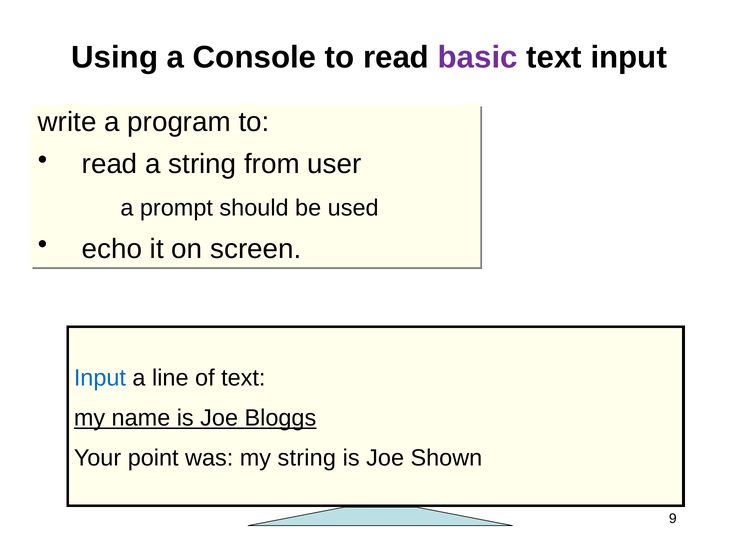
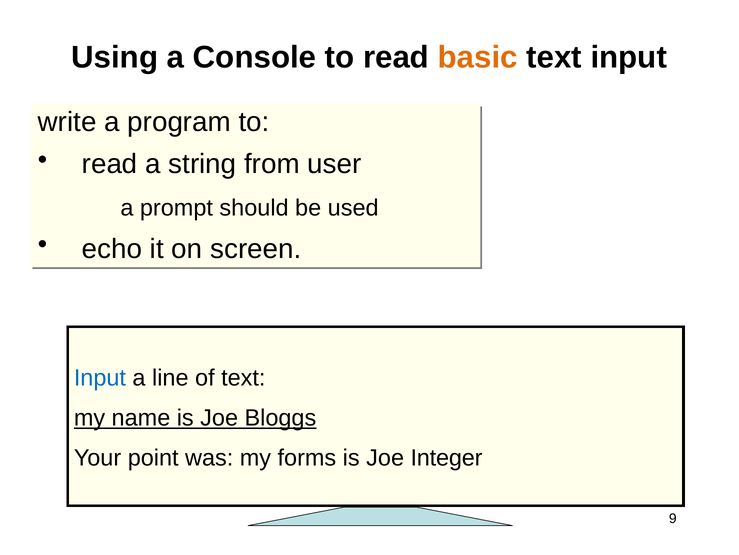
basic colour: purple -> orange (478, 58)
my string: string -> forms (307, 457)
Shown: Shown -> Integer (446, 457)
